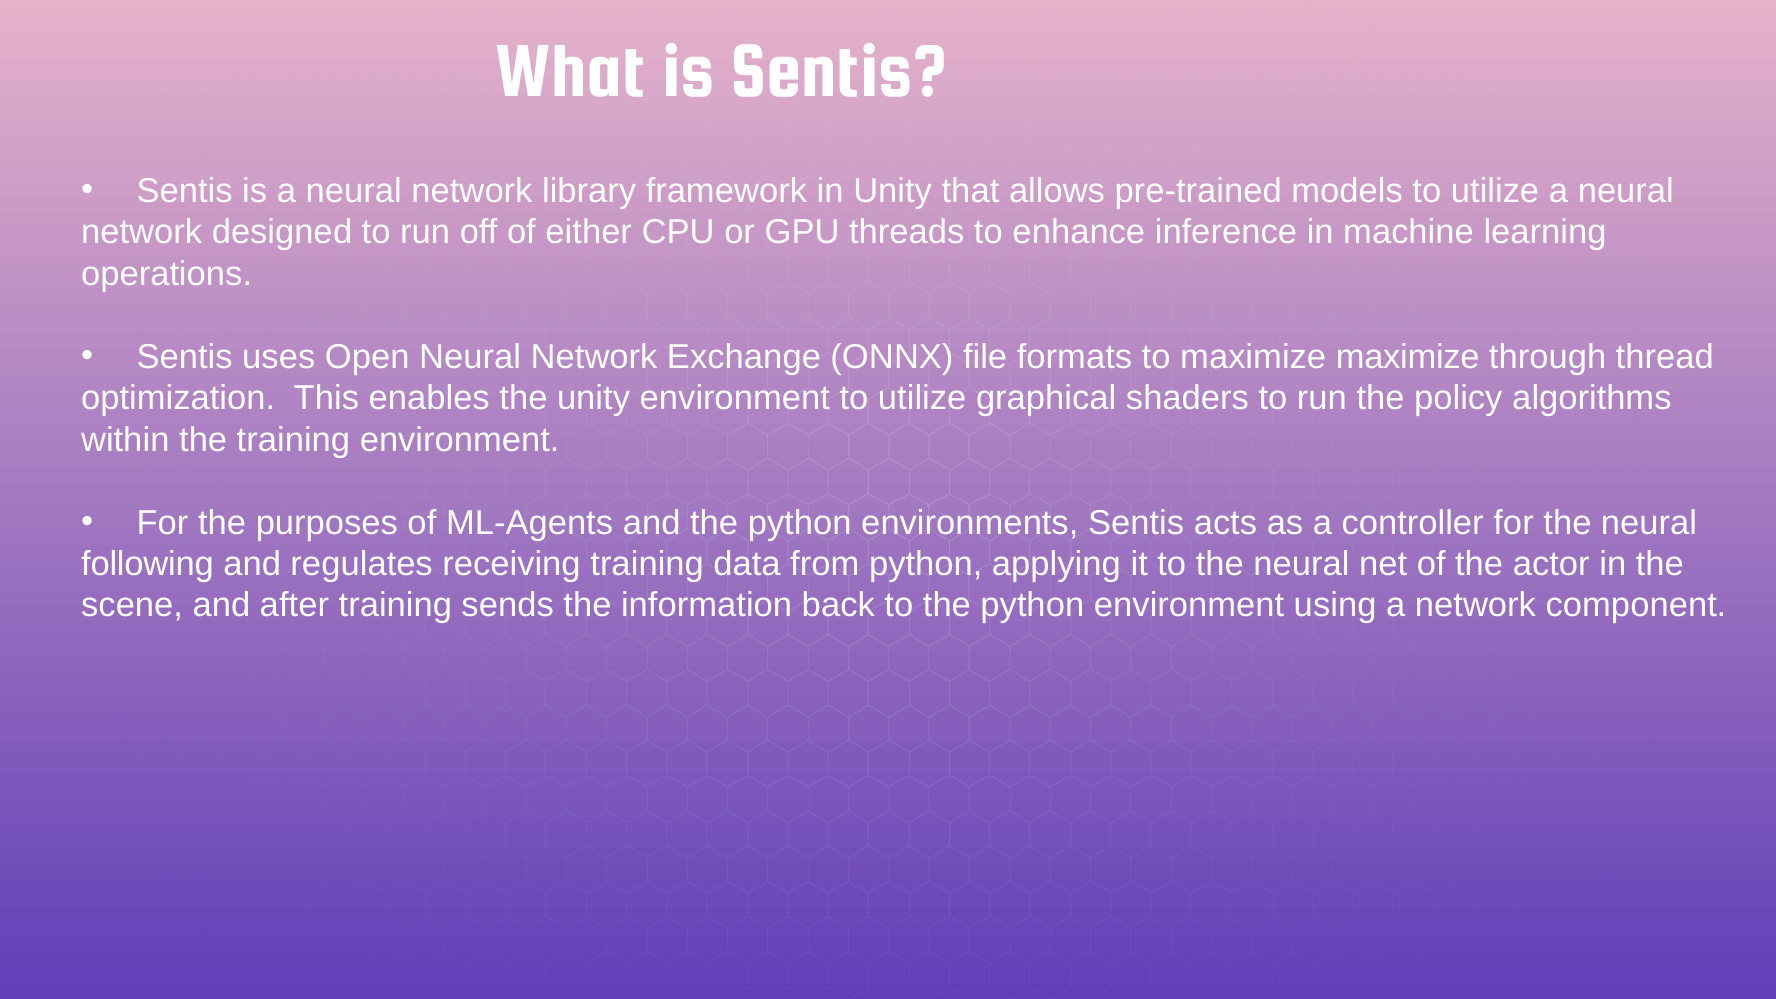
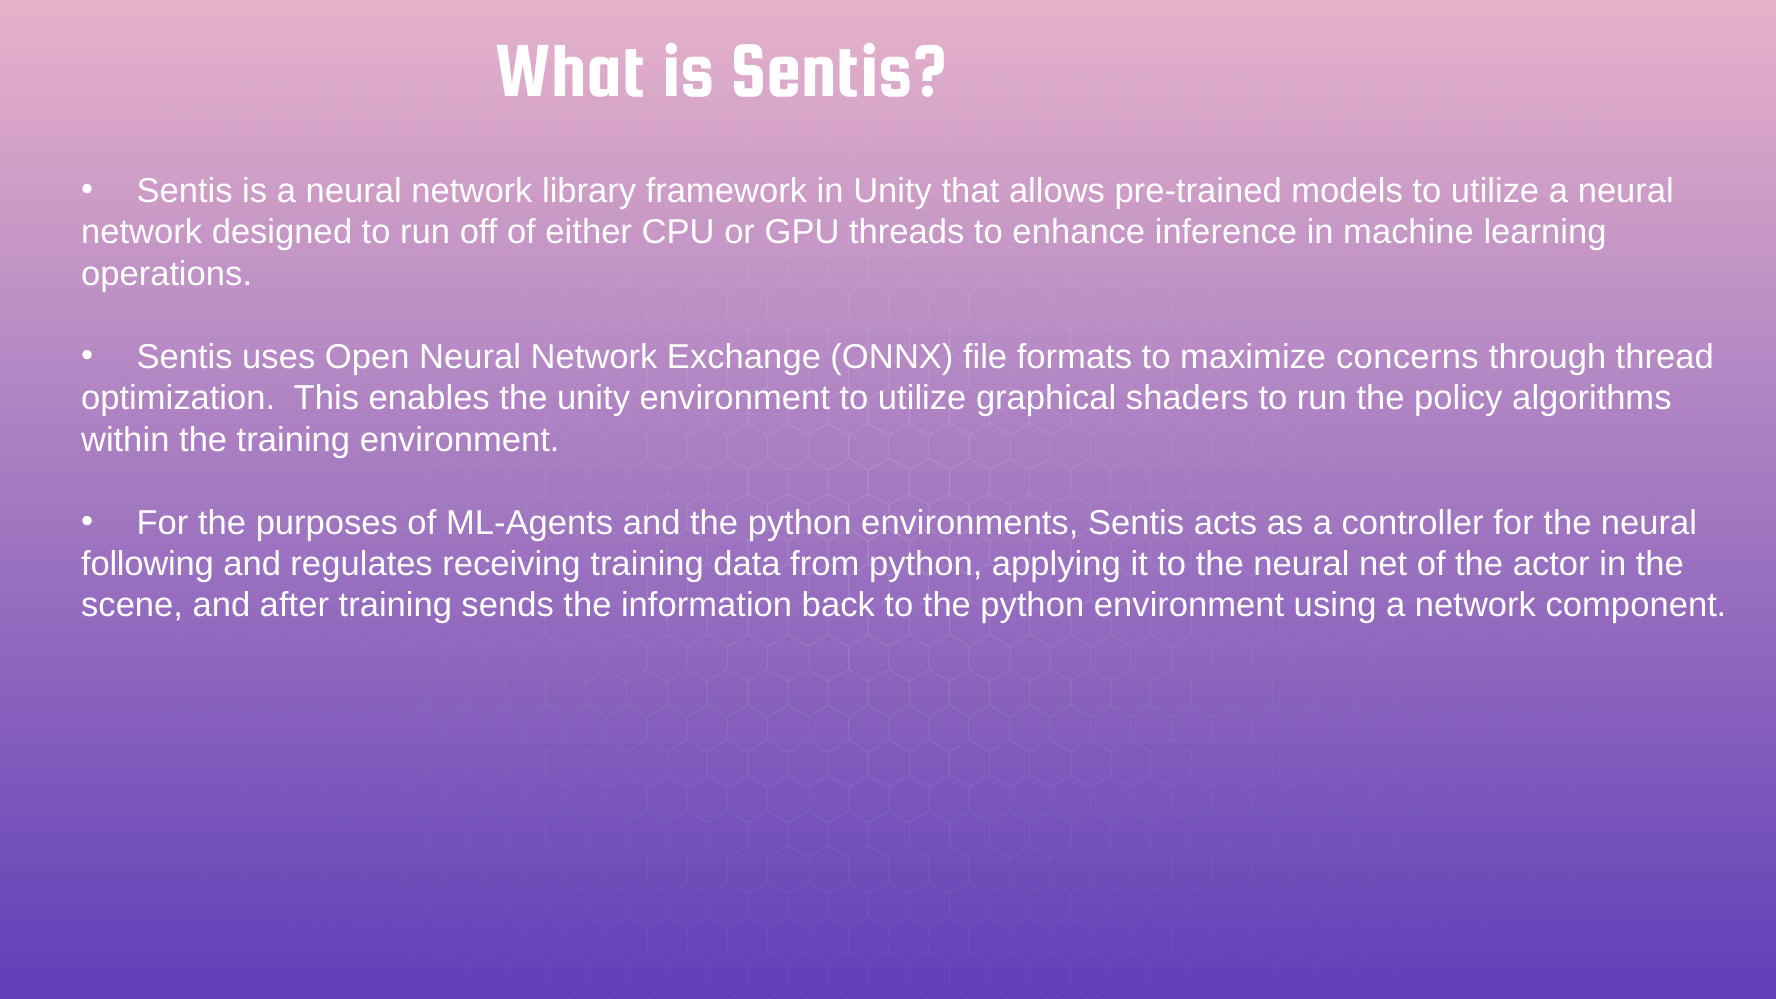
maximize maximize: maximize -> concerns (1407, 357)
